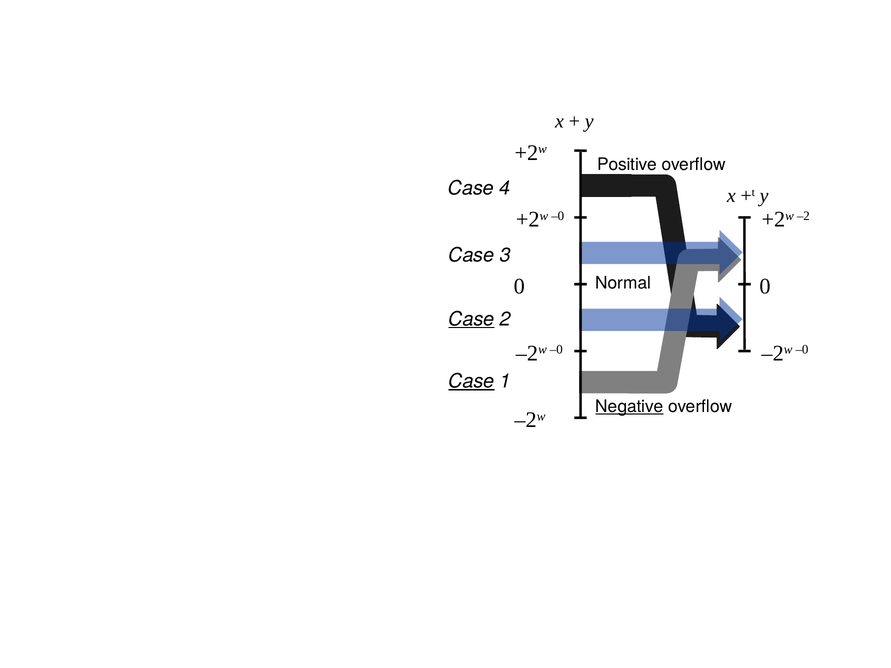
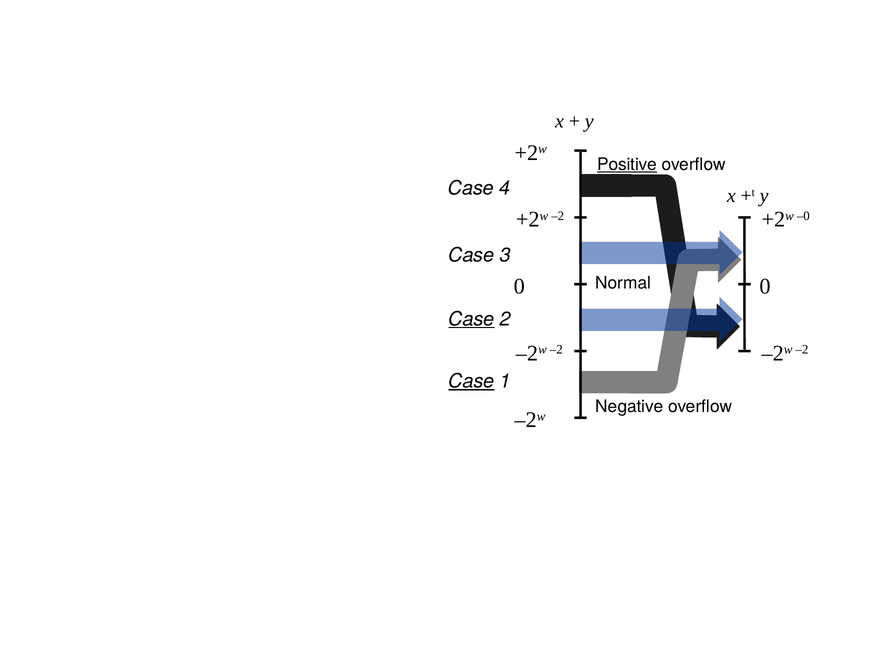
Positive underline: none -> present (627, 165)
+2w –0: –0 -> –2 (558, 216)
–2: –2 -> –0 (803, 216)
–0: –0 -> –2 (556, 350)
–0: –0 -> –2 (802, 350)
Negative underline: present -> none (629, 407)
